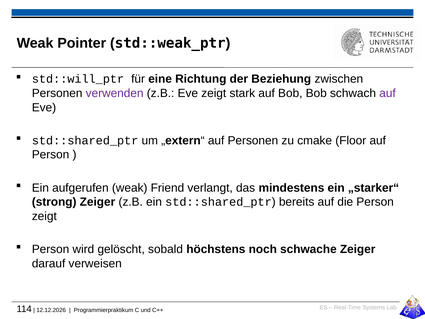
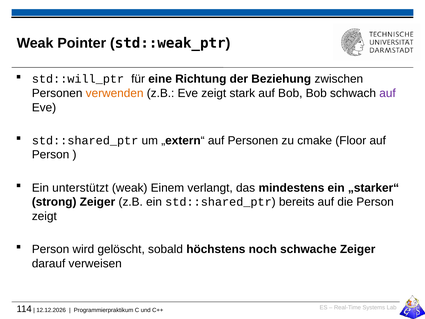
verwenden colour: purple -> orange (115, 93)
aufgerufen: aufgerufen -> unterstützt (80, 188)
Friend: Friend -> Einem (167, 188)
